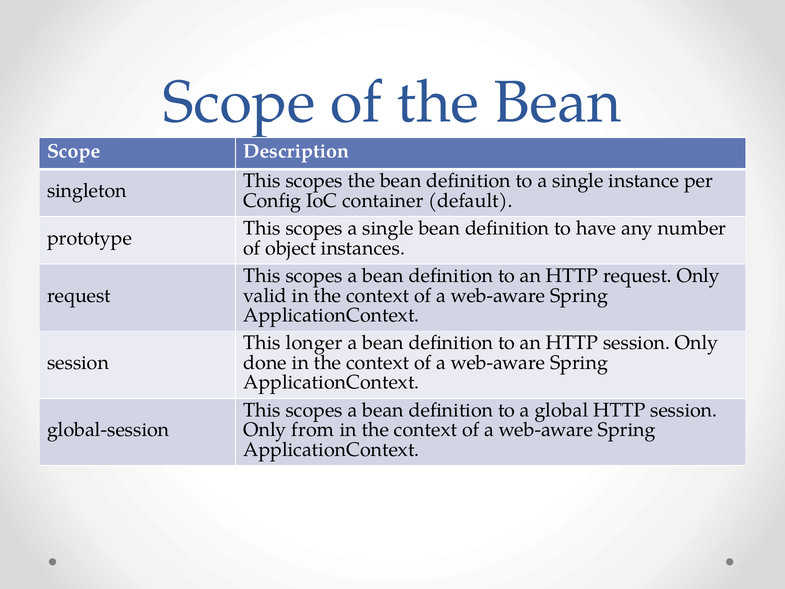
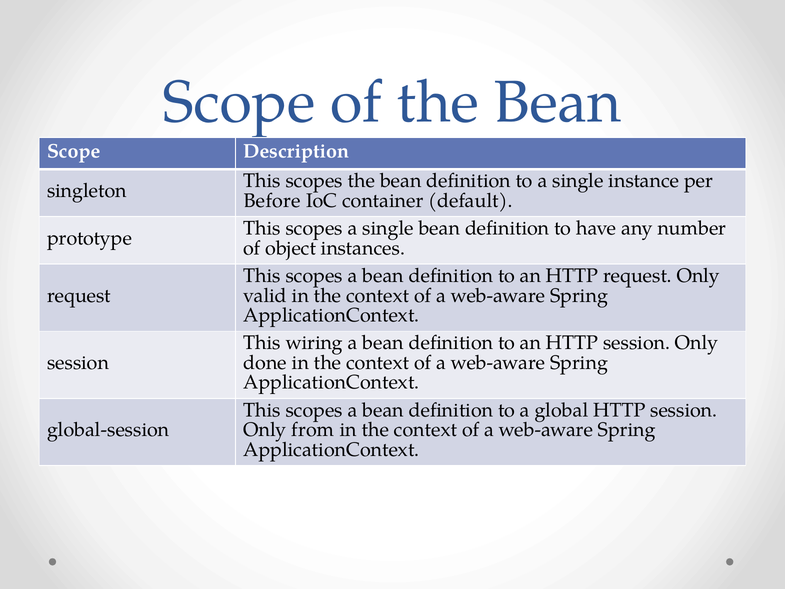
Config: Config -> Before (272, 201)
longer: longer -> wiring (314, 343)
